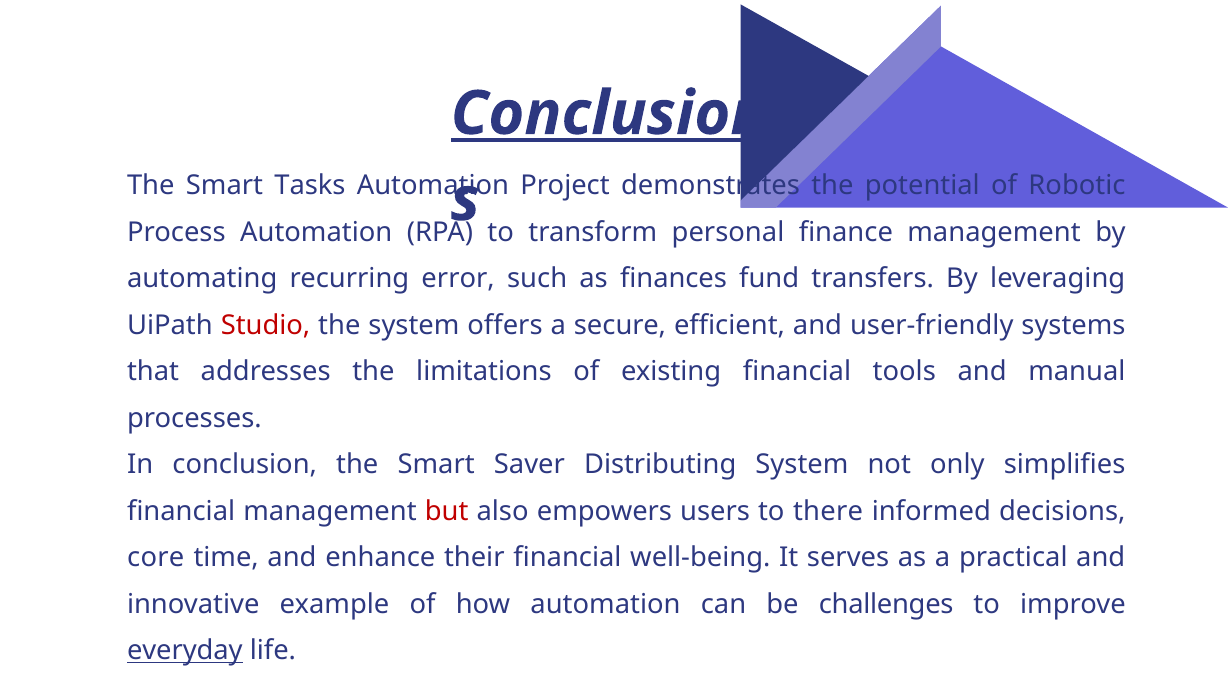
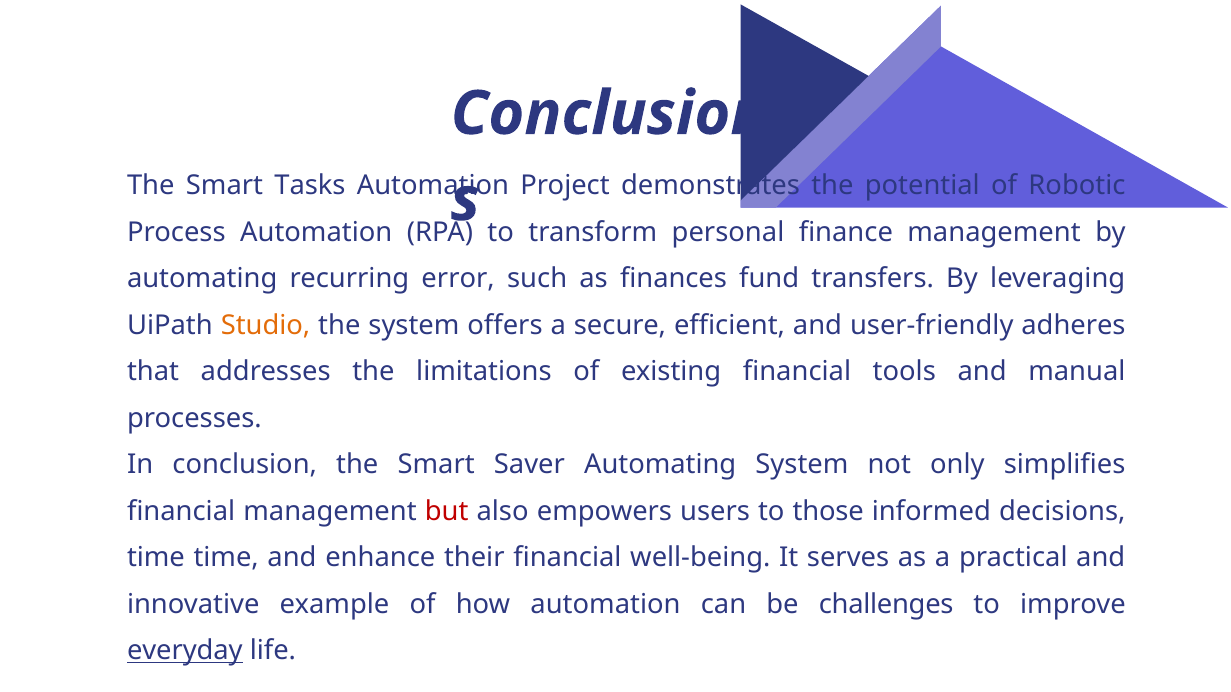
Conclusion underline: present -> none (609, 114)
Studio colour: red -> orange (266, 326)
systems: systems -> adheres (1073, 326)
Saver Distributing: Distributing -> Automating (660, 465)
there: there -> those (828, 512)
core: core -> time (156, 558)
